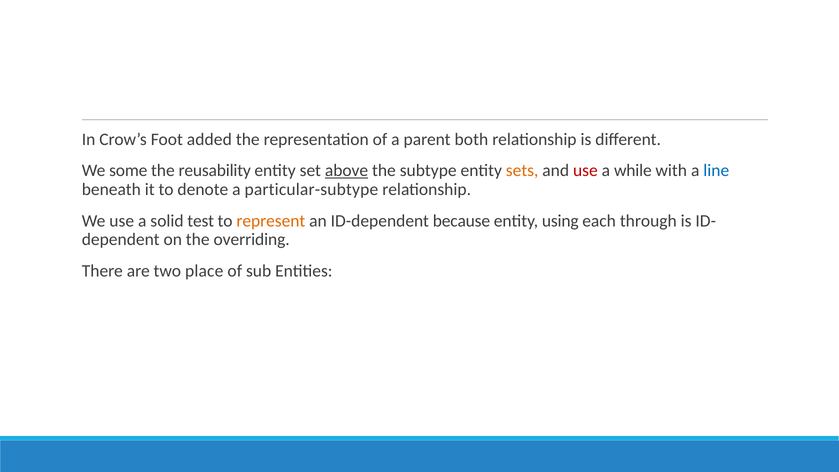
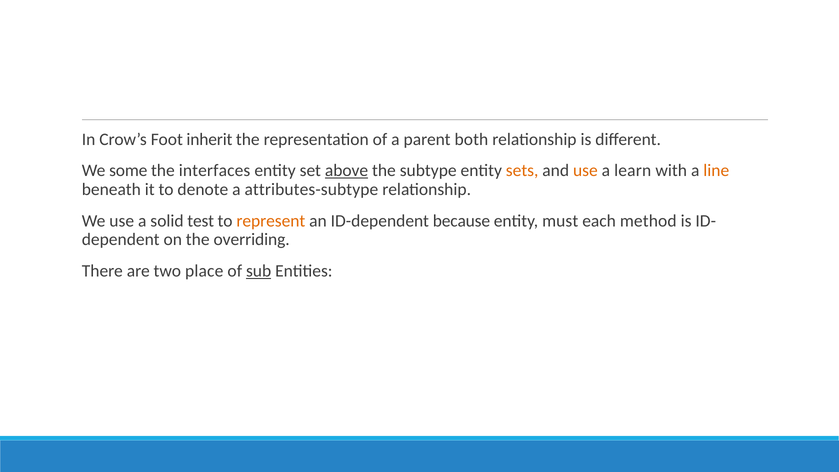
added: added -> inherit (209, 140)
reusability: reusability -> interfaces (215, 171)
use colour: red -> orange (585, 171)
while: while -> learn (633, 171)
line colour: blue -> orange (716, 171)
particular-subtype: particular-subtype -> attributes-subtype (311, 190)
using: using -> must (560, 221)
through: through -> method (648, 221)
sub underline: none -> present (259, 271)
